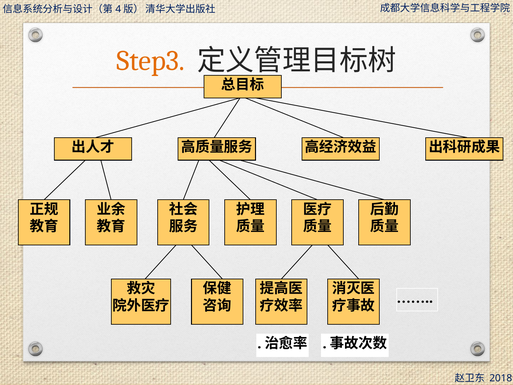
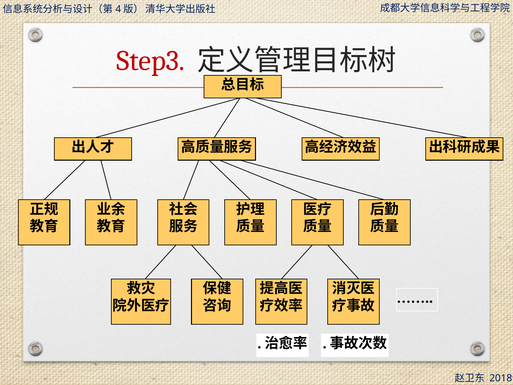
Step3 colour: orange -> red (151, 61)
